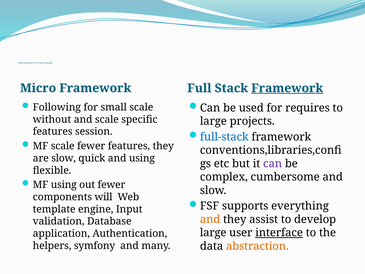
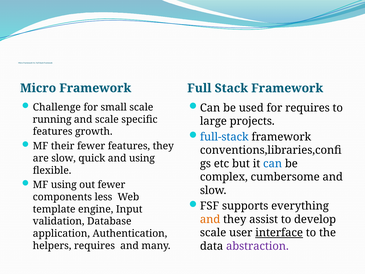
Framework underline: present -> none (287, 88)
Following: Following -> Challenge (57, 107)
without: without -> running (52, 119)
session: session -> growth (94, 132)
MF scale: scale -> their (63, 146)
can colour: purple -> blue (273, 164)
will: will -> less (103, 197)
large: large -> scale (213, 233)
helpers symfony: symfony -> requires (94, 246)
abstraction colour: orange -> purple (257, 246)
